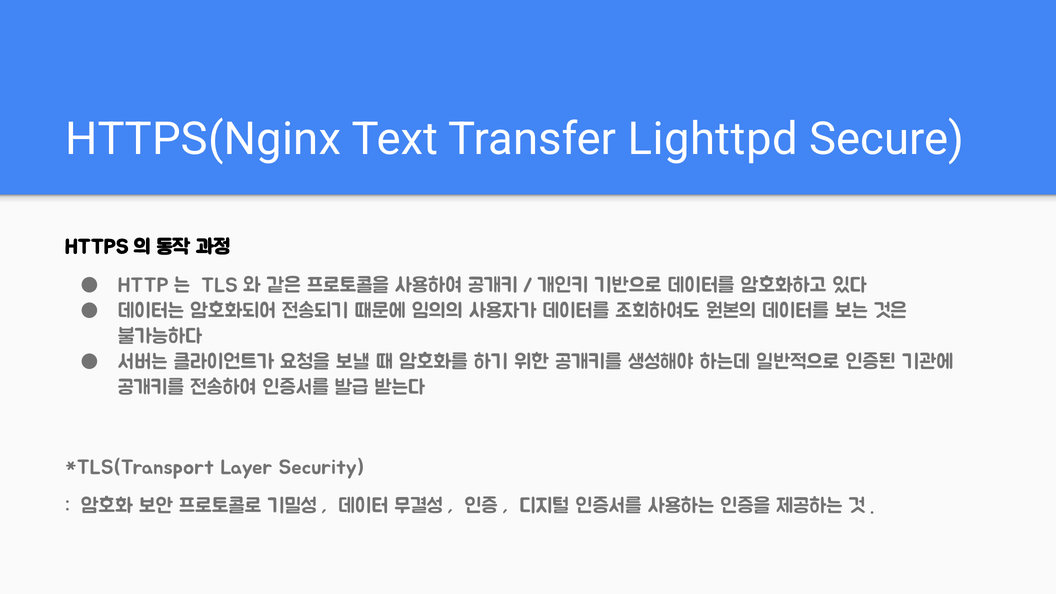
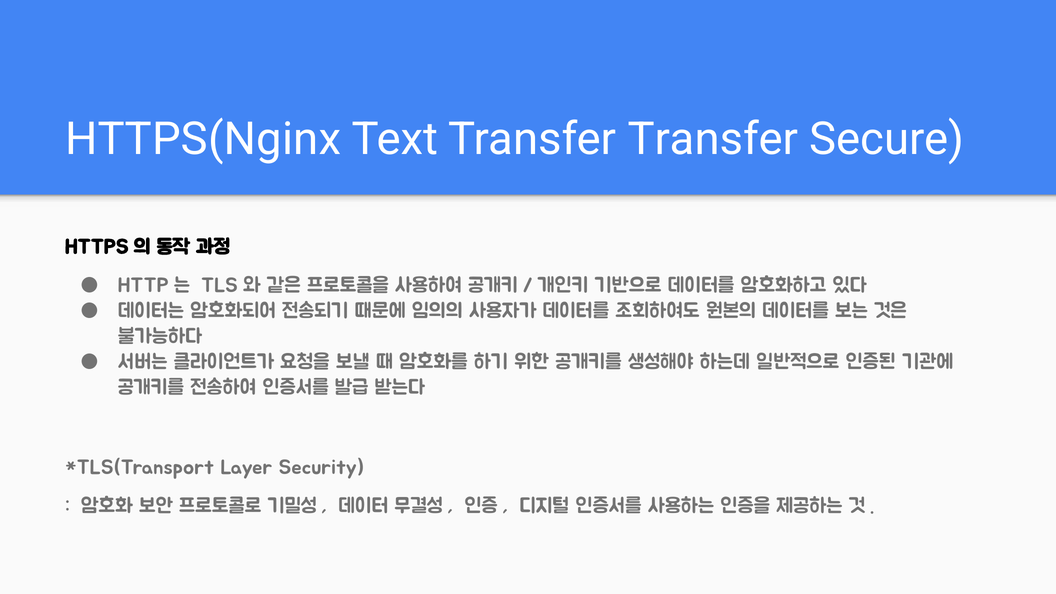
Transfer Lighttpd: Lighttpd -> Transfer (713, 139)
